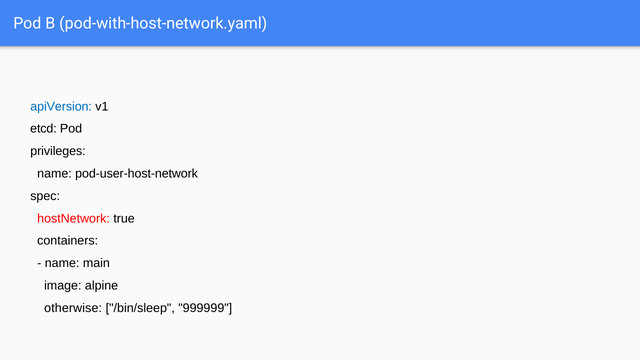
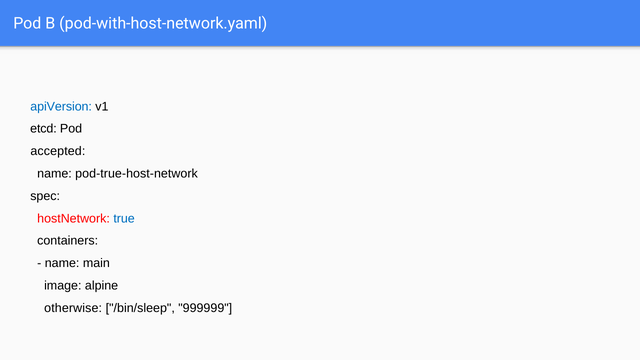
privileges: privileges -> accepted (58, 151)
pod-user-host-network: pod-user-host-network -> pod-true-host-network (137, 174)
true colour: black -> blue (124, 218)
